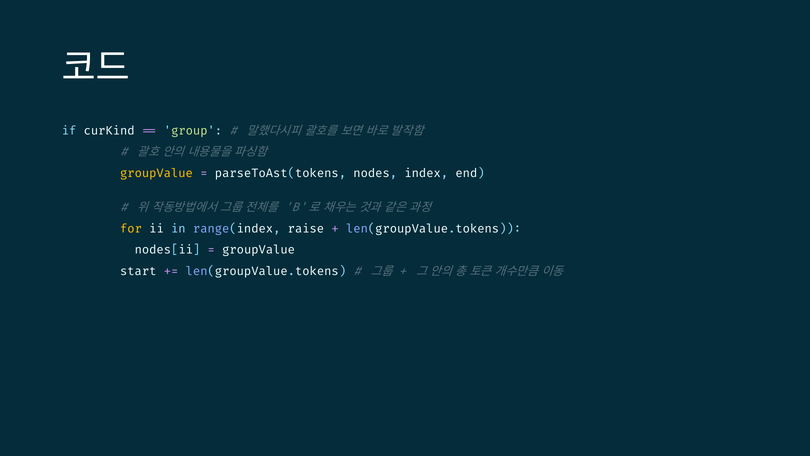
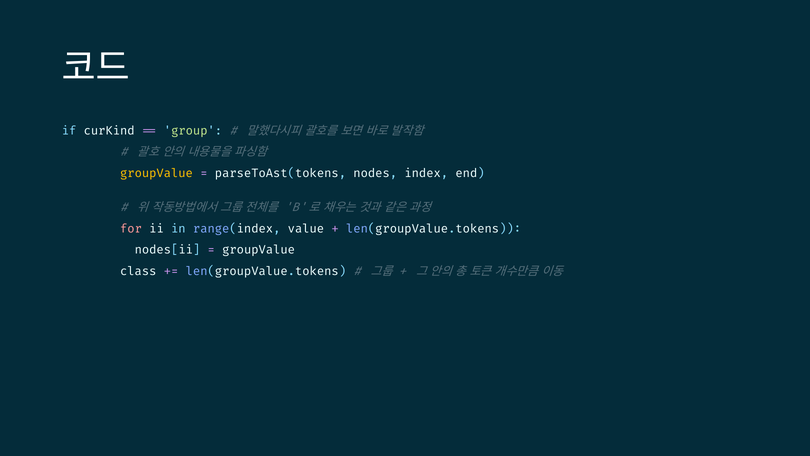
for colour: yellow -> pink (131, 228)
raise: raise -> value (306, 228)
start: start -> class (138, 271)
